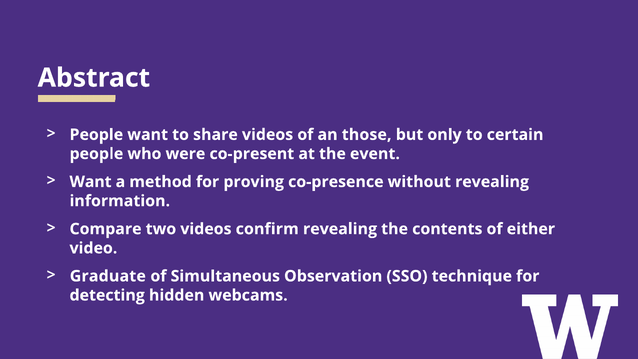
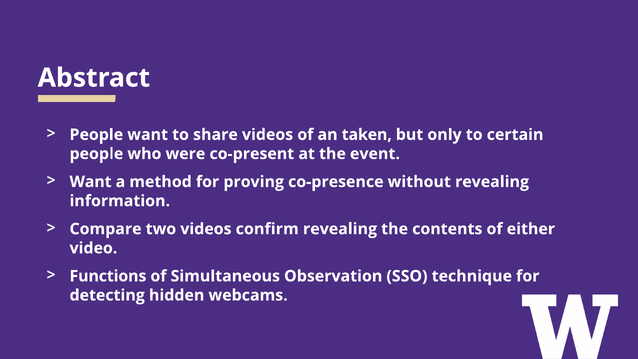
those: those -> taken (367, 135)
Graduate: Graduate -> Functions (108, 276)
